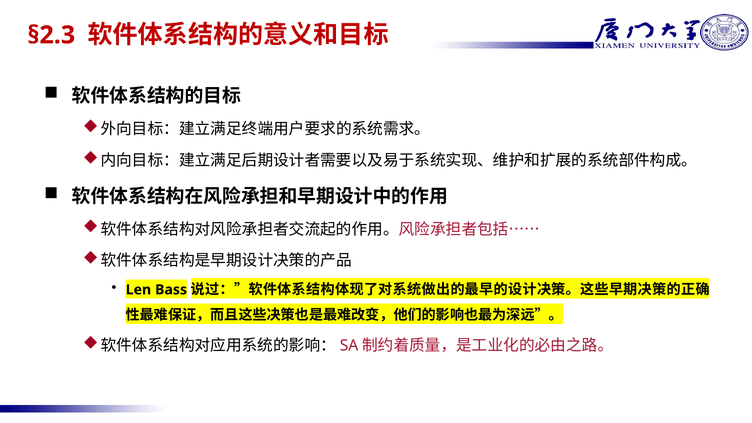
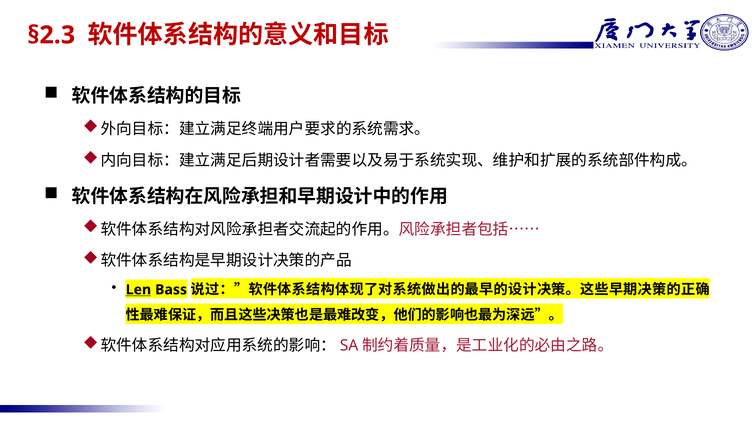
Len underline: none -> present (138, 290)
